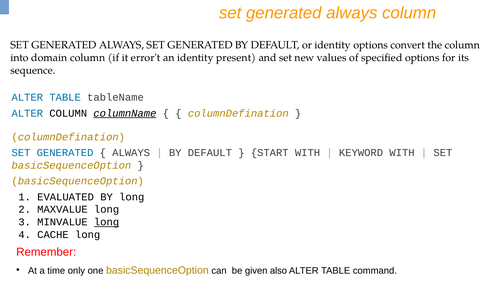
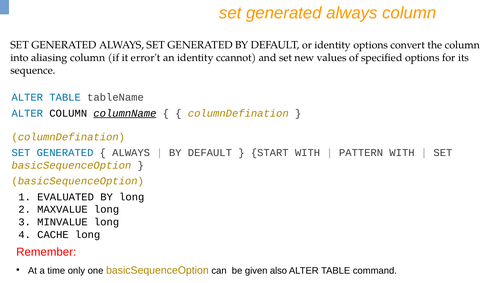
domain: domain -> aliasing (49, 58)
present: present -> ccannot (236, 58)
KEYWORD: KEYWORD -> PATTERN (361, 153)
long underline: present -> none (107, 222)
